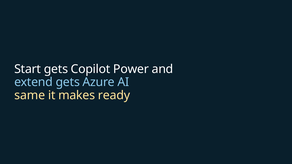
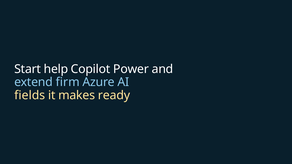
Start gets: gets -> help (56, 69)
extend gets: gets -> firm (68, 82)
same: same -> fields (30, 95)
